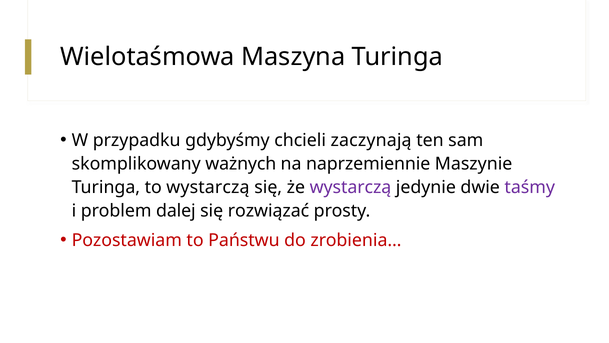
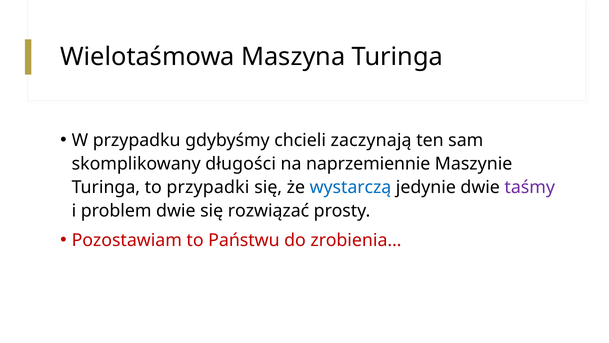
ważnych: ważnych -> długości (241, 164)
to wystarczą: wystarczą -> przypadki (208, 187)
wystarczą colour: purple -> blue (350, 187)
problem dalej: dalej -> dwie (176, 210)
